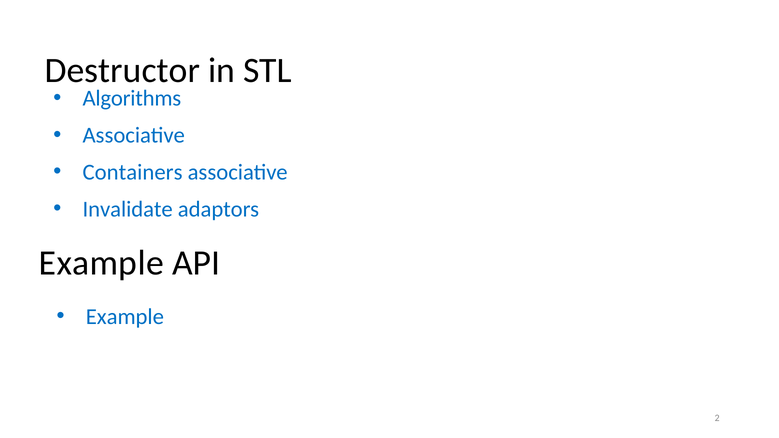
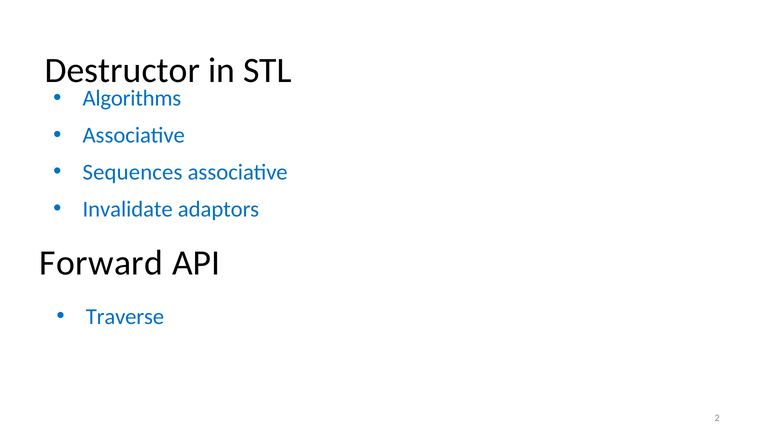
Containers: Containers -> Sequences (133, 172)
Example: Example -> Forward (101, 263)
Example: Example -> Traverse (125, 317)
